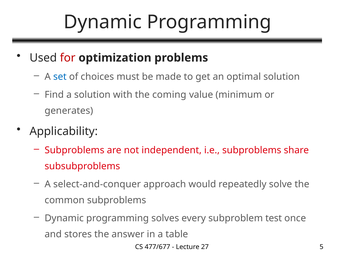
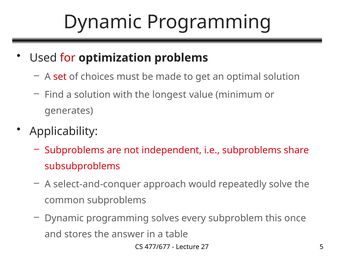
set colour: blue -> red (60, 77)
coming: coming -> longest (169, 95)
test: test -> this (274, 218)
